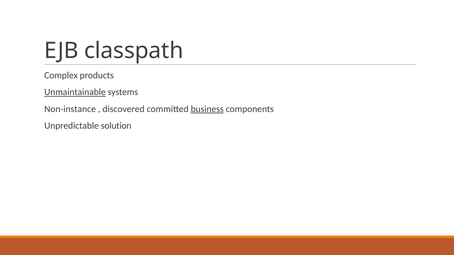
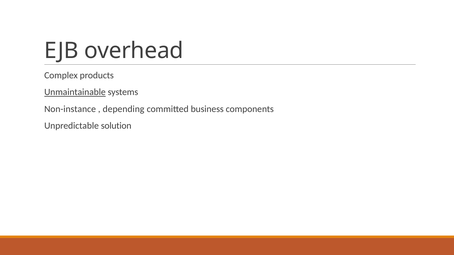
classpath: classpath -> overhead (134, 51)
discovered: discovered -> depending (124, 109)
business underline: present -> none (207, 109)
